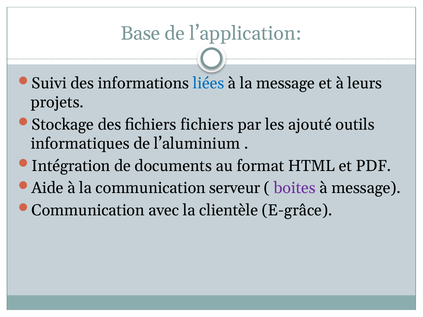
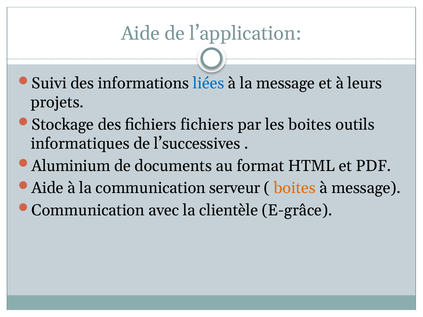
Base: Base -> Aide (140, 33)
les ajouté: ajouté -> boites (310, 125)
l’aluminium: l’aluminium -> l’successives (197, 144)
Intégration: Intégration -> Aluminium (71, 166)
boites colour: purple -> orange (295, 188)
